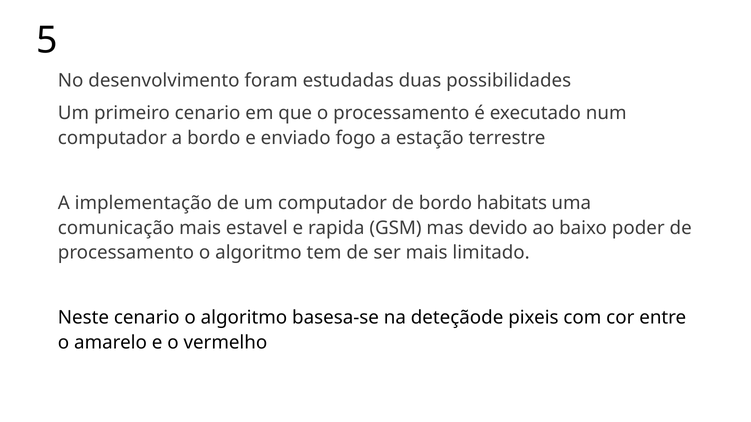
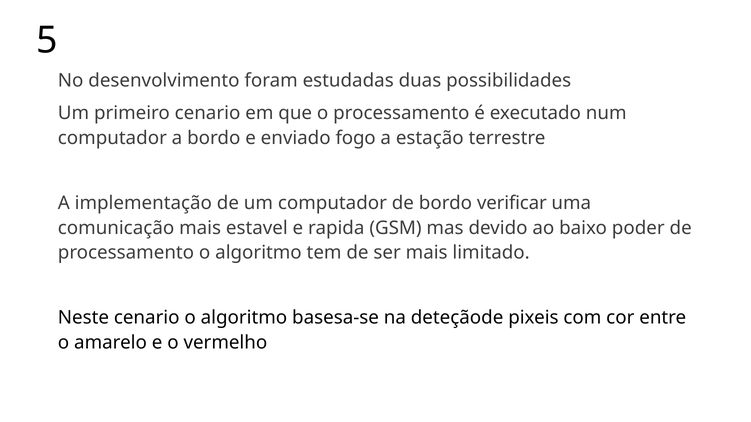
habitats: habitats -> verificar (512, 203)
